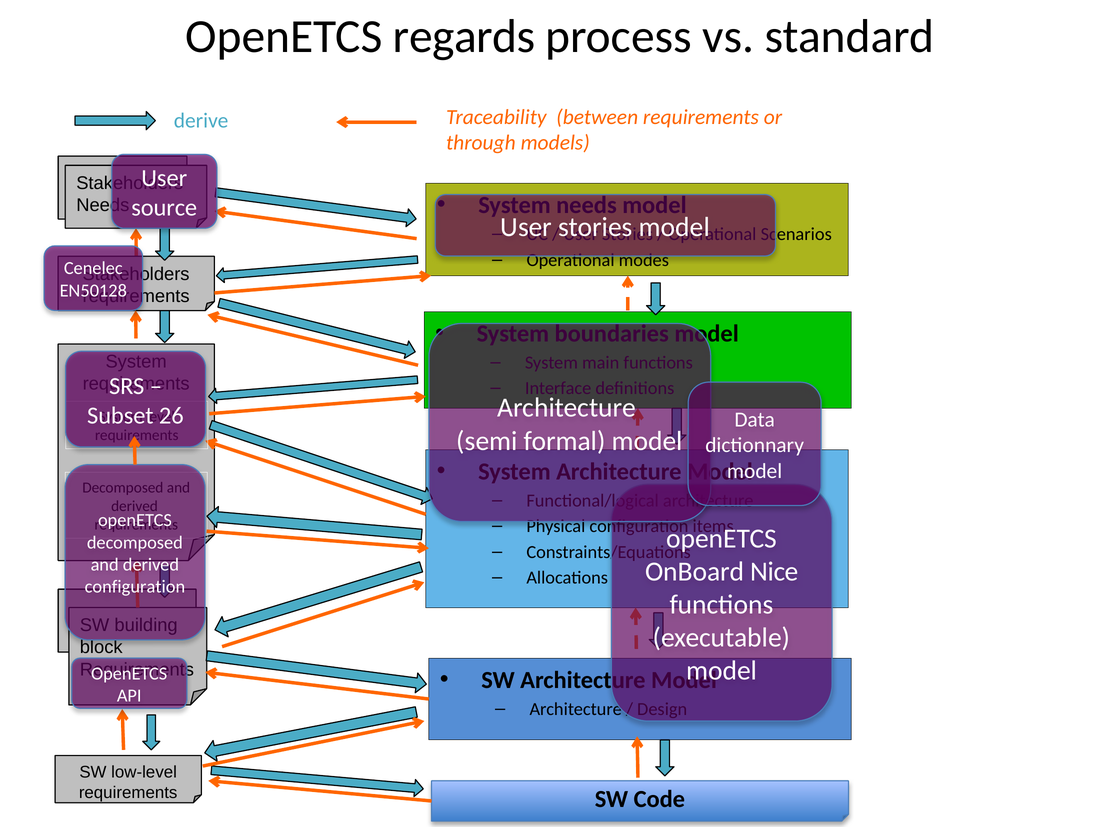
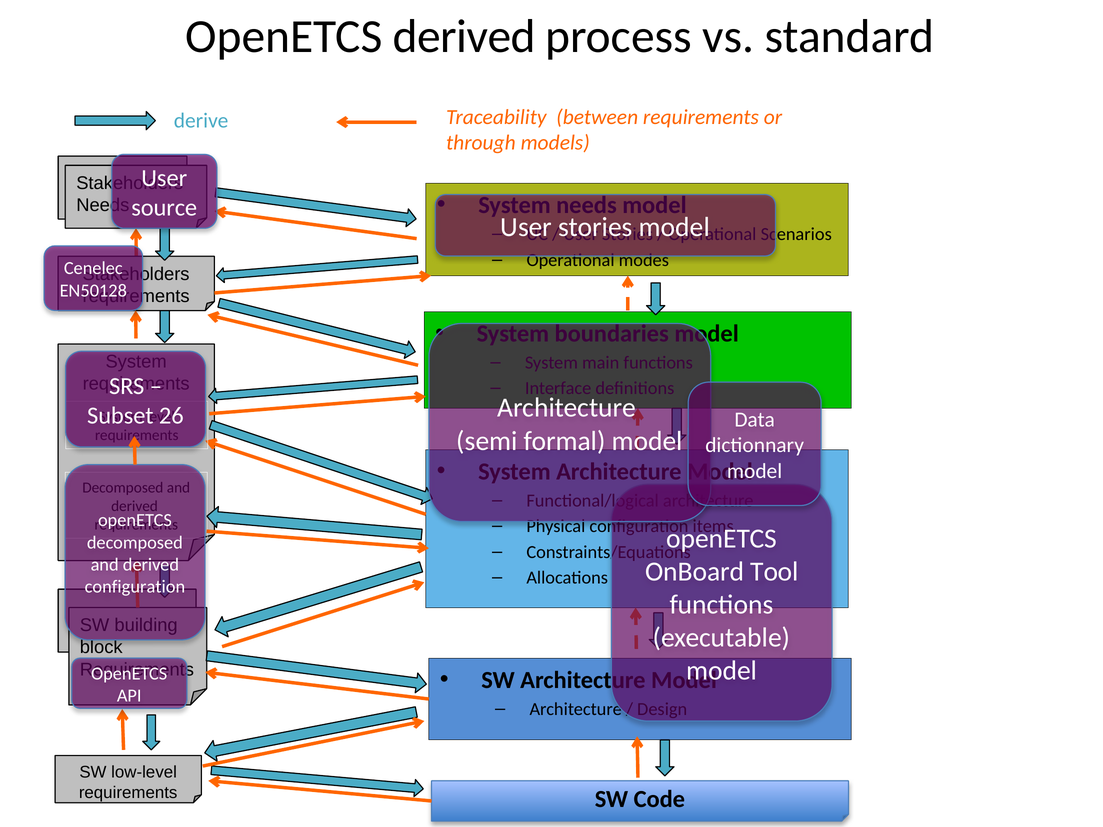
OpenETCS regards: regards -> derived (464, 37)
Nice: Nice -> Tool (774, 572)
